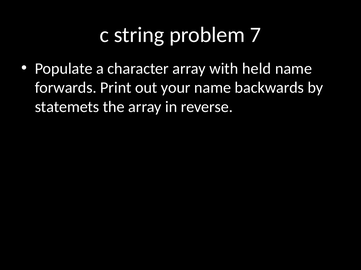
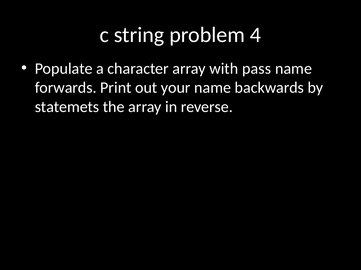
7: 7 -> 4 (256, 35)
held: held -> pass (257, 69)
